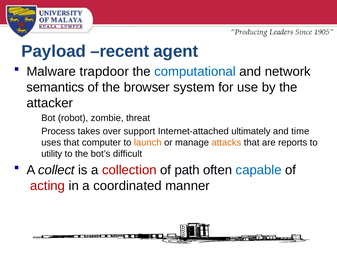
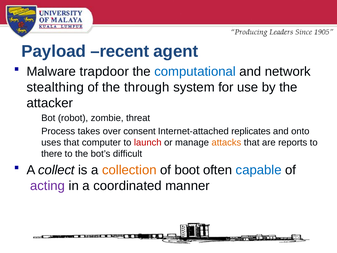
semantics: semantics -> stealthing (55, 87)
browser: browser -> through (147, 87)
support: support -> consent (139, 131)
ultimately: ultimately -> replicates (251, 131)
time: time -> onto (300, 131)
launch colour: orange -> red (148, 142)
utility: utility -> there (52, 154)
collection colour: red -> orange (129, 170)
path: path -> boot (187, 170)
acting colour: red -> purple (48, 186)
